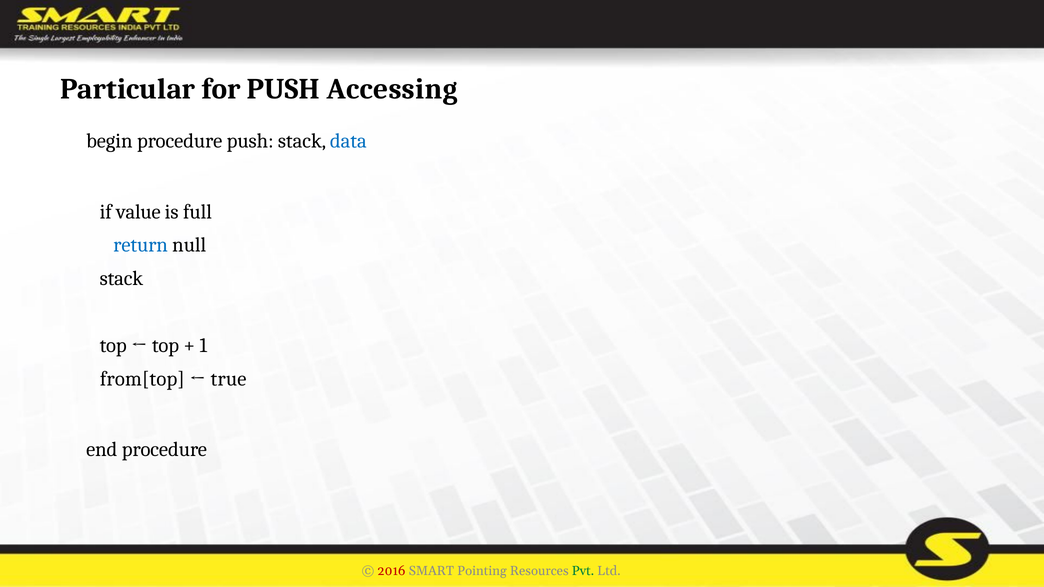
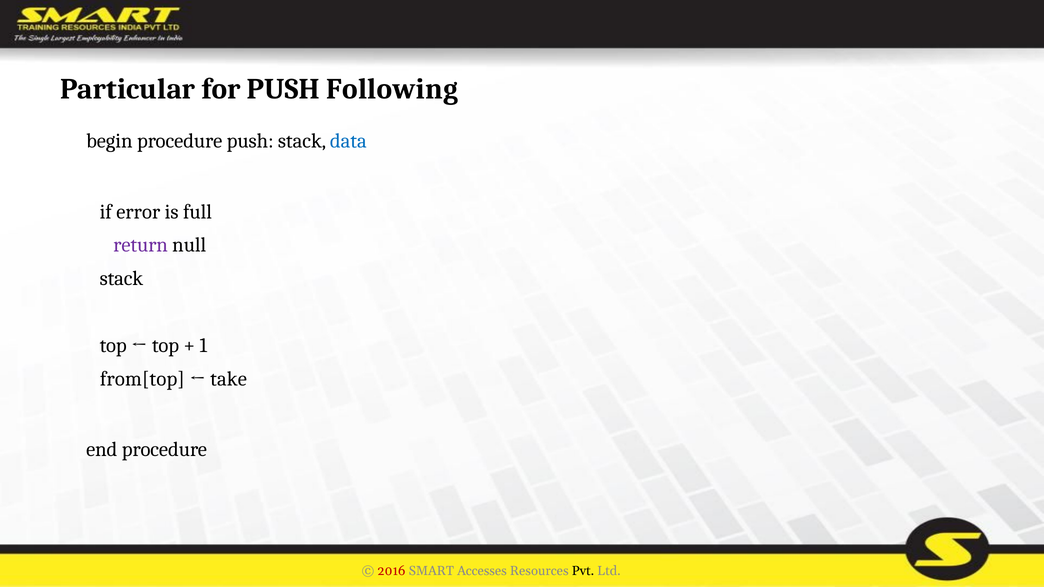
Accessing: Accessing -> Following (392, 89)
value: value -> error (138, 212)
return colour: blue -> purple (141, 245)
true: true -> take (229, 379)
Pointing: Pointing -> Accesses (482, 571)
Pvt colour: green -> black (583, 571)
